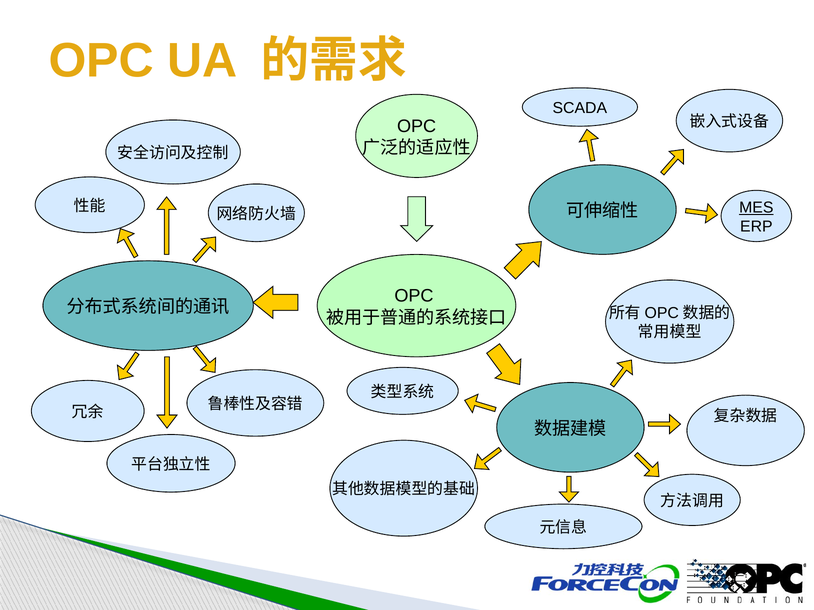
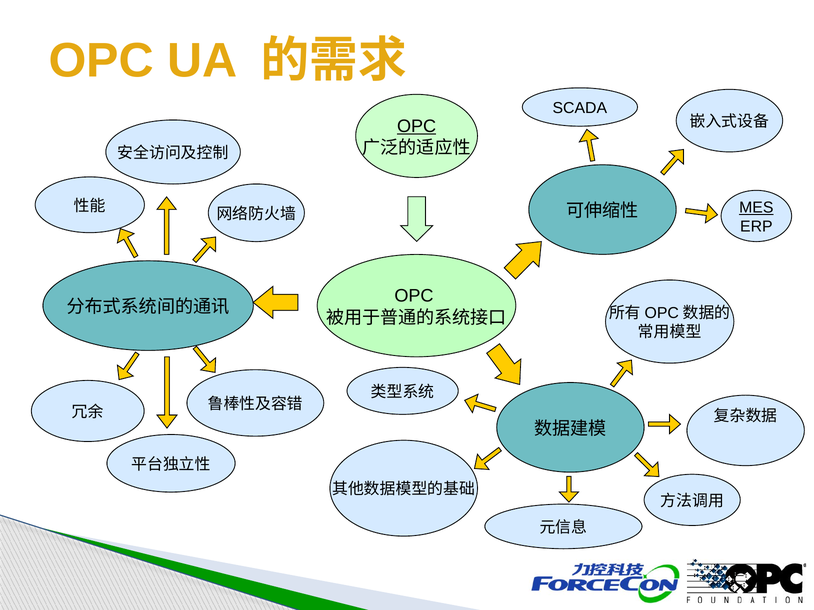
OPC underline: none -> present (417, 126)
